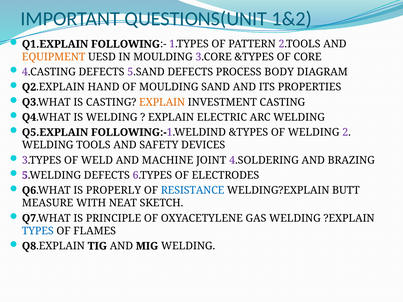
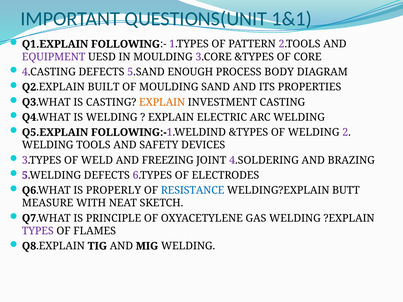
1&2: 1&2 -> 1&1 (292, 19)
EQUIPMENT colour: orange -> purple (54, 57)
5.SAND DEFECTS: DEFECTS -> ENOUGH (190, 72)
HAND: HAND -> BUILT (104, 87)
MACHINE: MACHINE -> FREEZING (168, 160)
TYPES colour: blue -> purple (38, 231)
